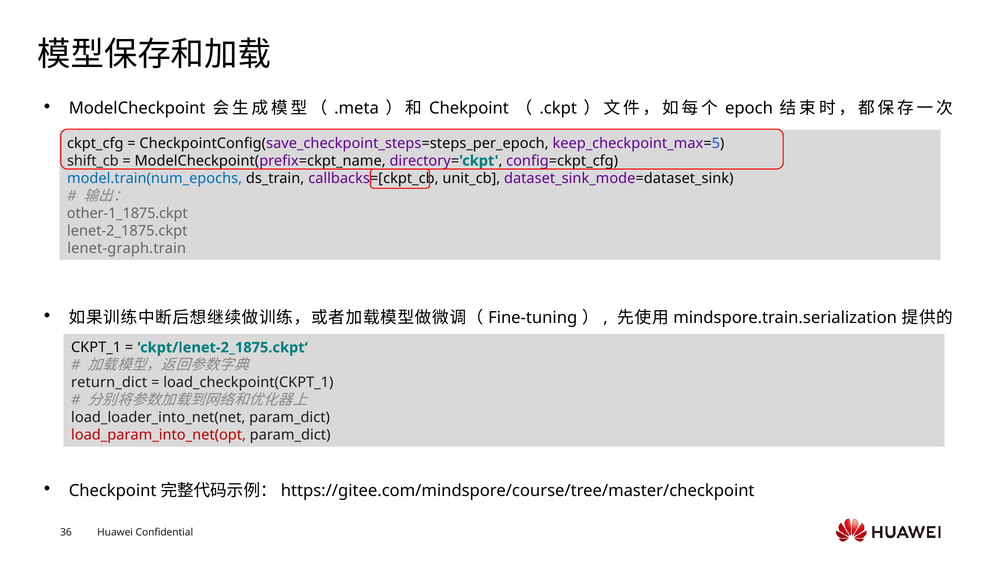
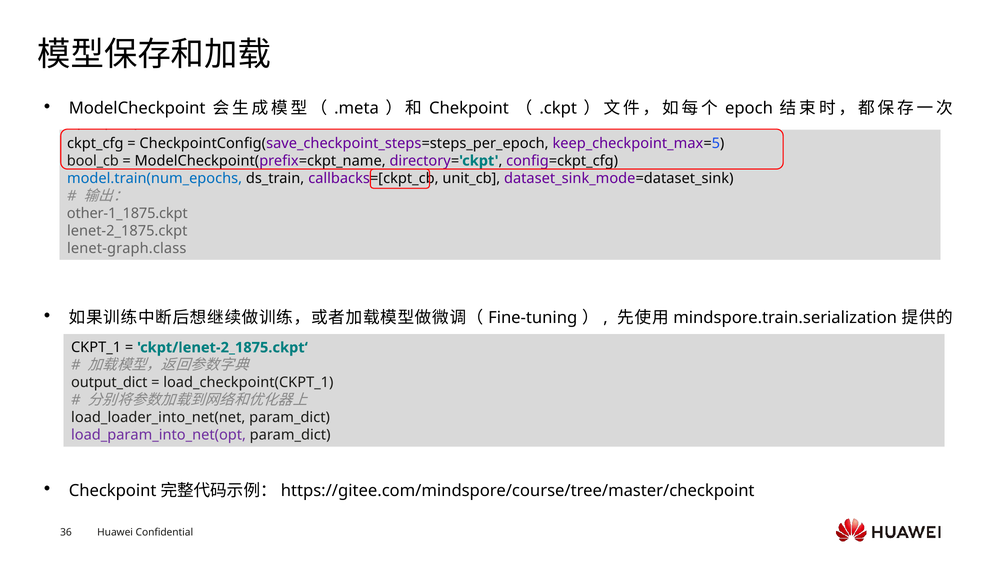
shift_cb: shift_cb -> bool_cb (93, 161)
lenet-graph.train: lenet-graph.train -> lenet-graph.class (127, 248)
return_dict: return_dict -> output_dict (109, 382)
load_param_into_net(opt colour: red -> purple (159, 435)
